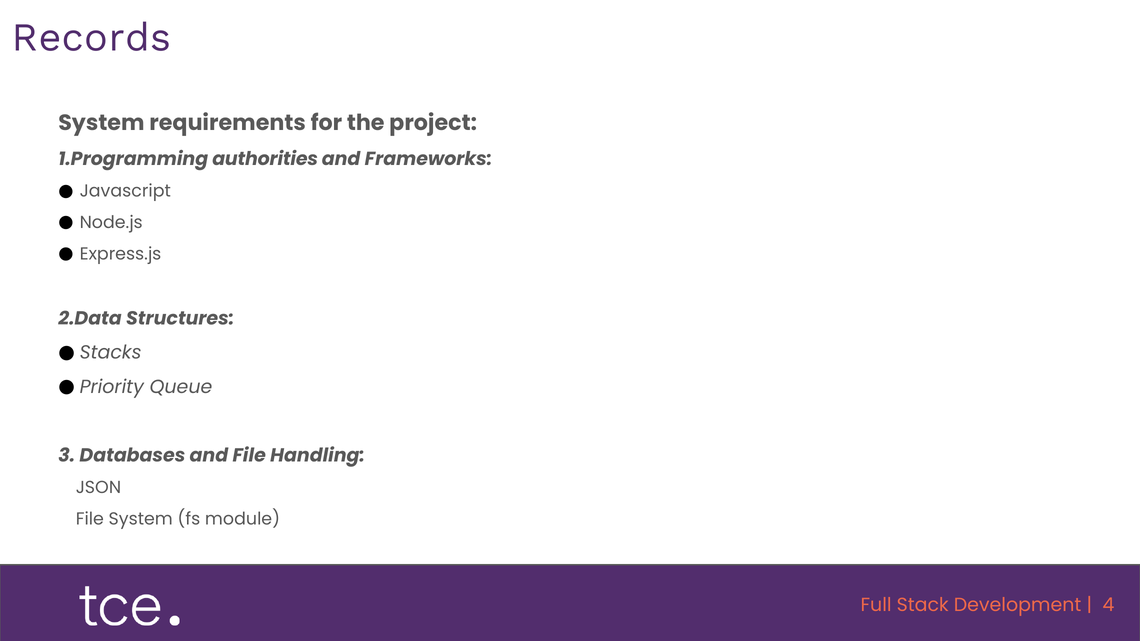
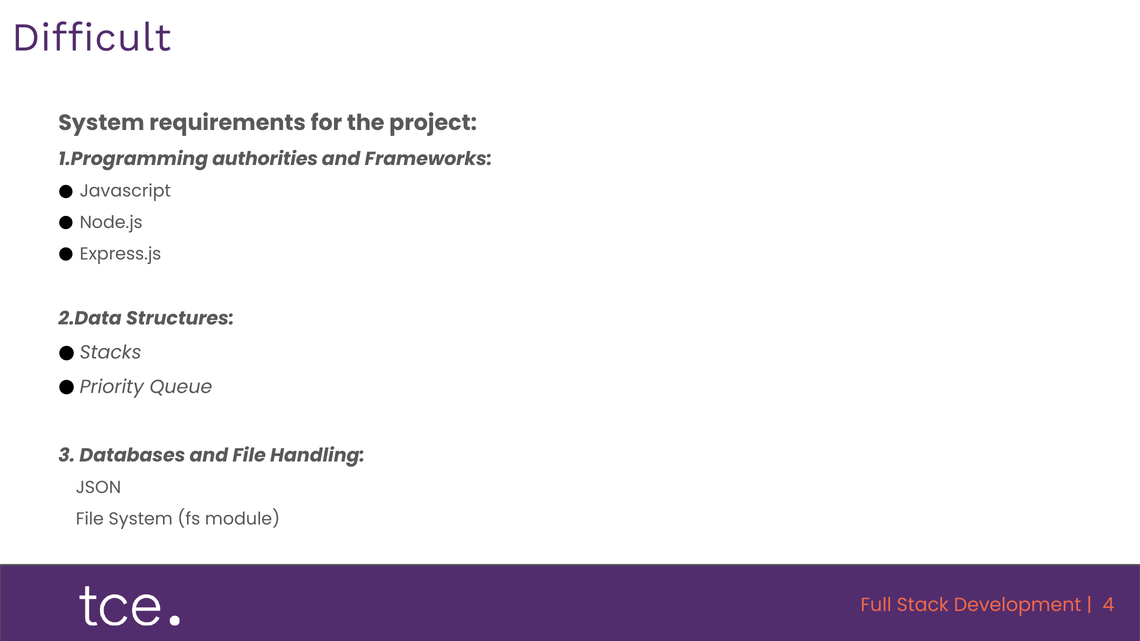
Records: Records -> Difficult (92, 38)
